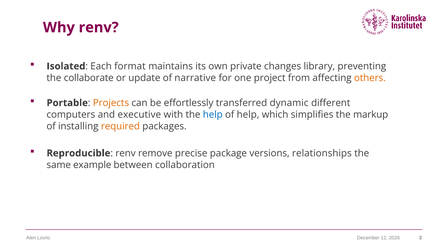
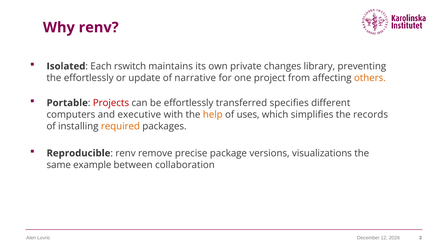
format: format -> rswitch (130, 66)
the collaborate: collaborate -> effortlessly (89, 78)
Projects colour: orange -> red (111, 103)
dynamic: dynamic -> specifies (289, 103)
help colour: blue -> orange (213, 114)
of help: help -> uses (248, 114)
markup: markup -> records (371, 114)
relationships: relationships -> visualizations (322, 153)
